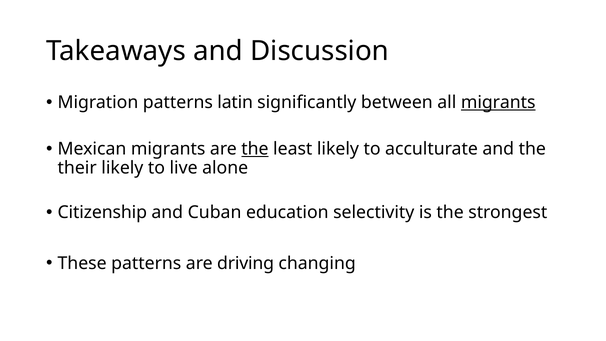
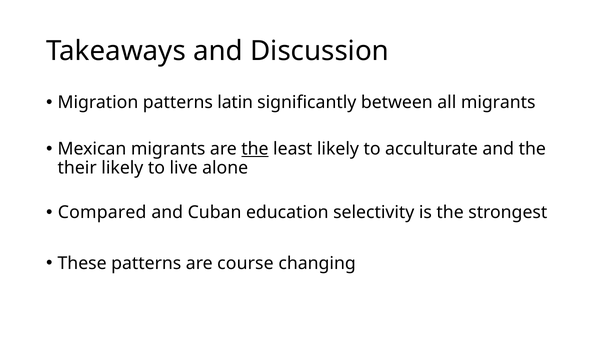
migrants underline: present -> none (498, 102)
Citizenship: Citizenship -> Compared (102, 212)
driving: driving -> course (245, 263)
